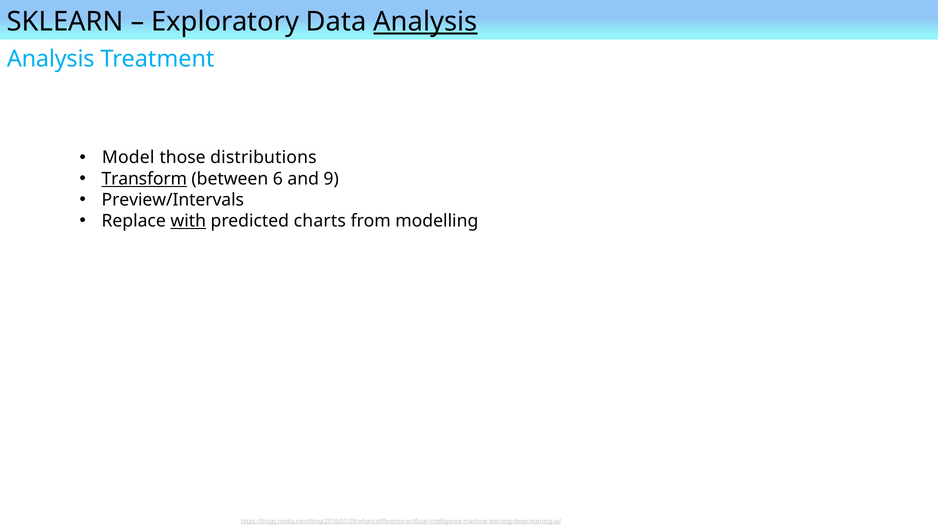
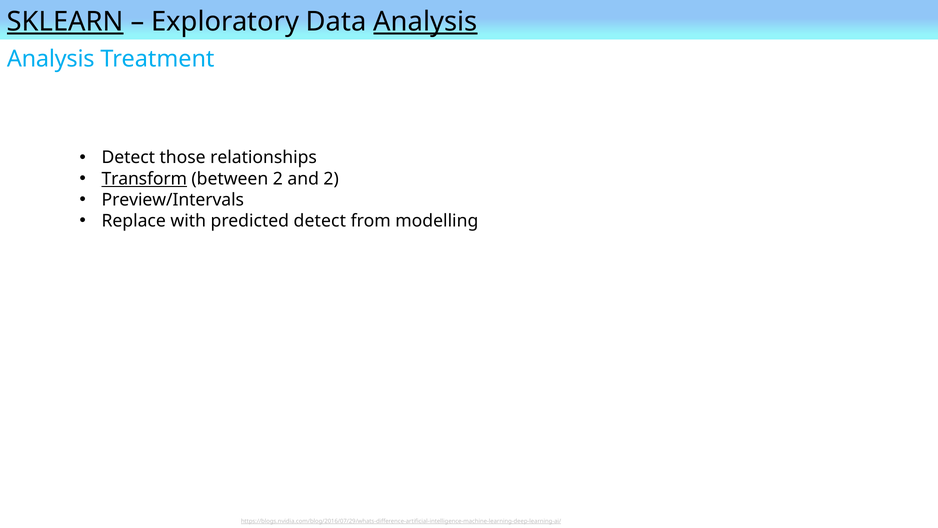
SKLEARN underline: none -> present (65, 22)
Model: Model -> Detect (128, 158)
distributions: distributions -> relationships (264, 158)
between 6: 6 -> 2 (278, 179)
and 9: 9 -> 2 (331, 179)
with underline: present -> none (188, 221)
predicted charts: charts -> detect (320, 221)
